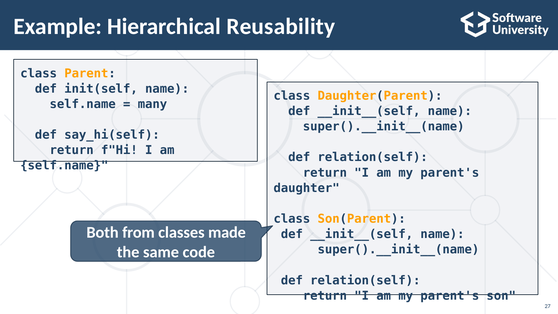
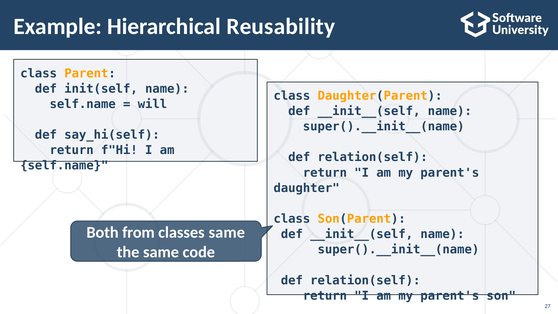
many: many -> will (152, 104)
classes made: made -> same (227, 232)
